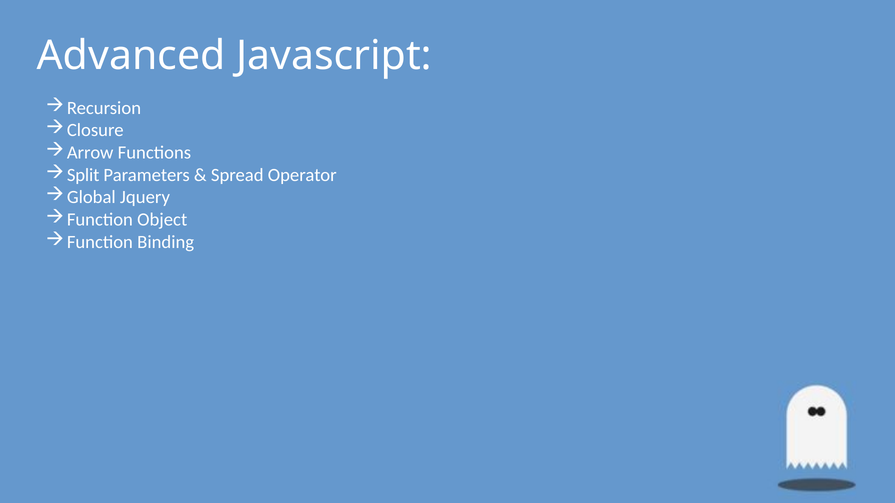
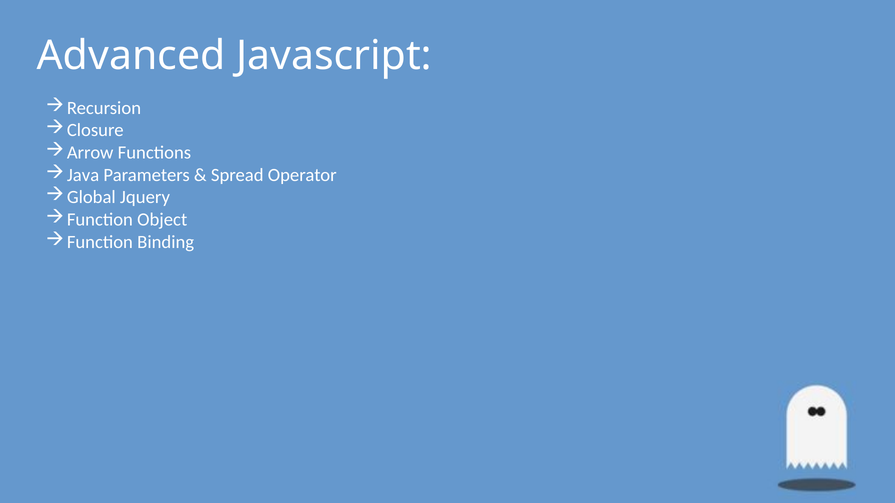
Split: Split -> Java (83, 175)
